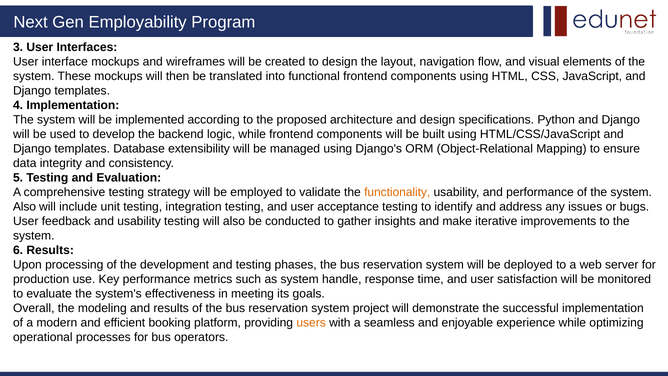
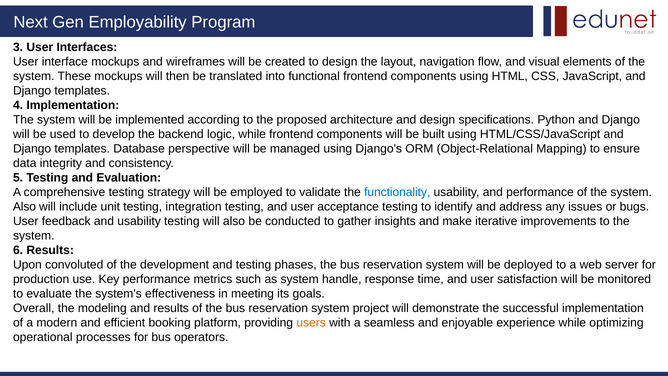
extensibility: extensibility -> perspective (199, 149)
functionality colour: orange -> blue (397, 192)
processing: processing -> convoluted (74, 265)
